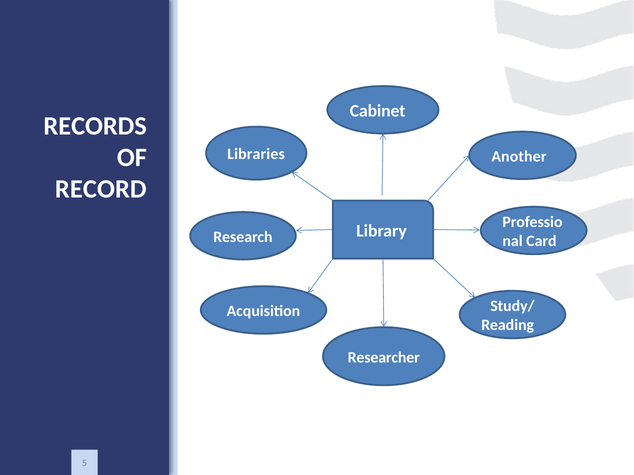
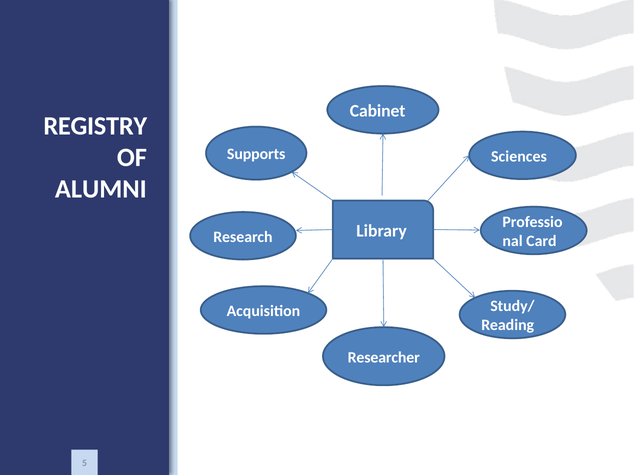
RECORDS: RECORDS -> REGISTRY (95, 126)
Libraries: Libraries -> Supports (256, 154)
Another: Another -> Sciences (519, 157)
RECORD: RECORD -> ALUMNI (101, 189)
